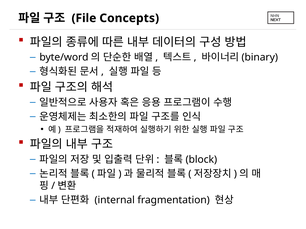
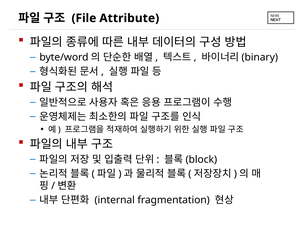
Concepts: Concepts -> Attribute (129, 18)
